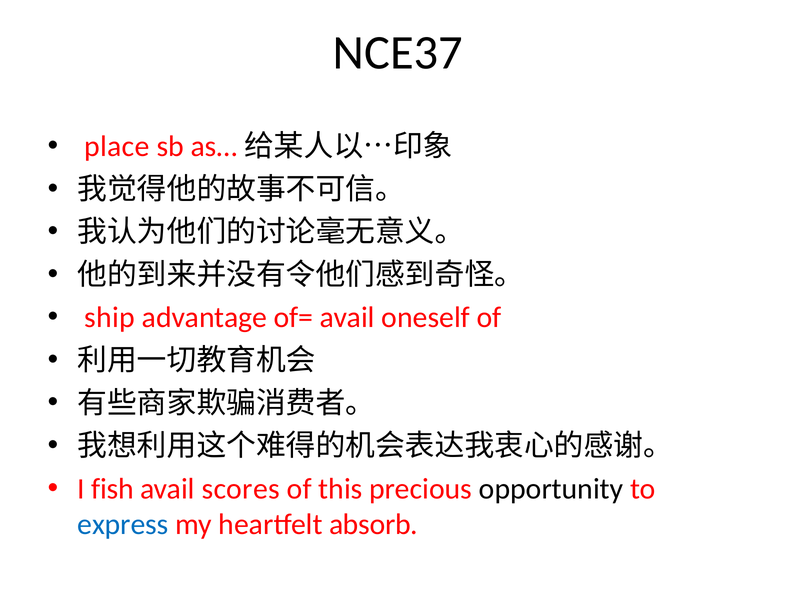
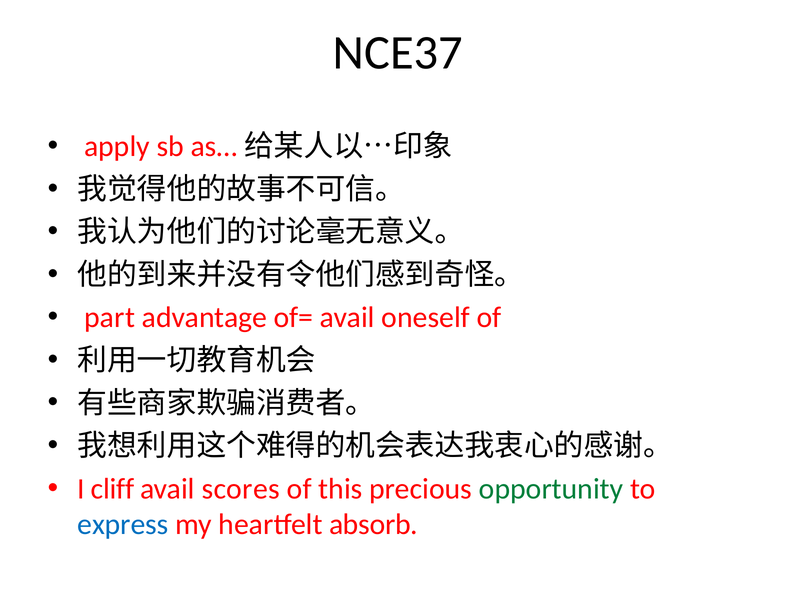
place: place -> apply (117, 147)
ship: ship -> part (110, 318)
fish: fish -> cliff (113, 489)
opportunity colour: black -> green (551, 489)
